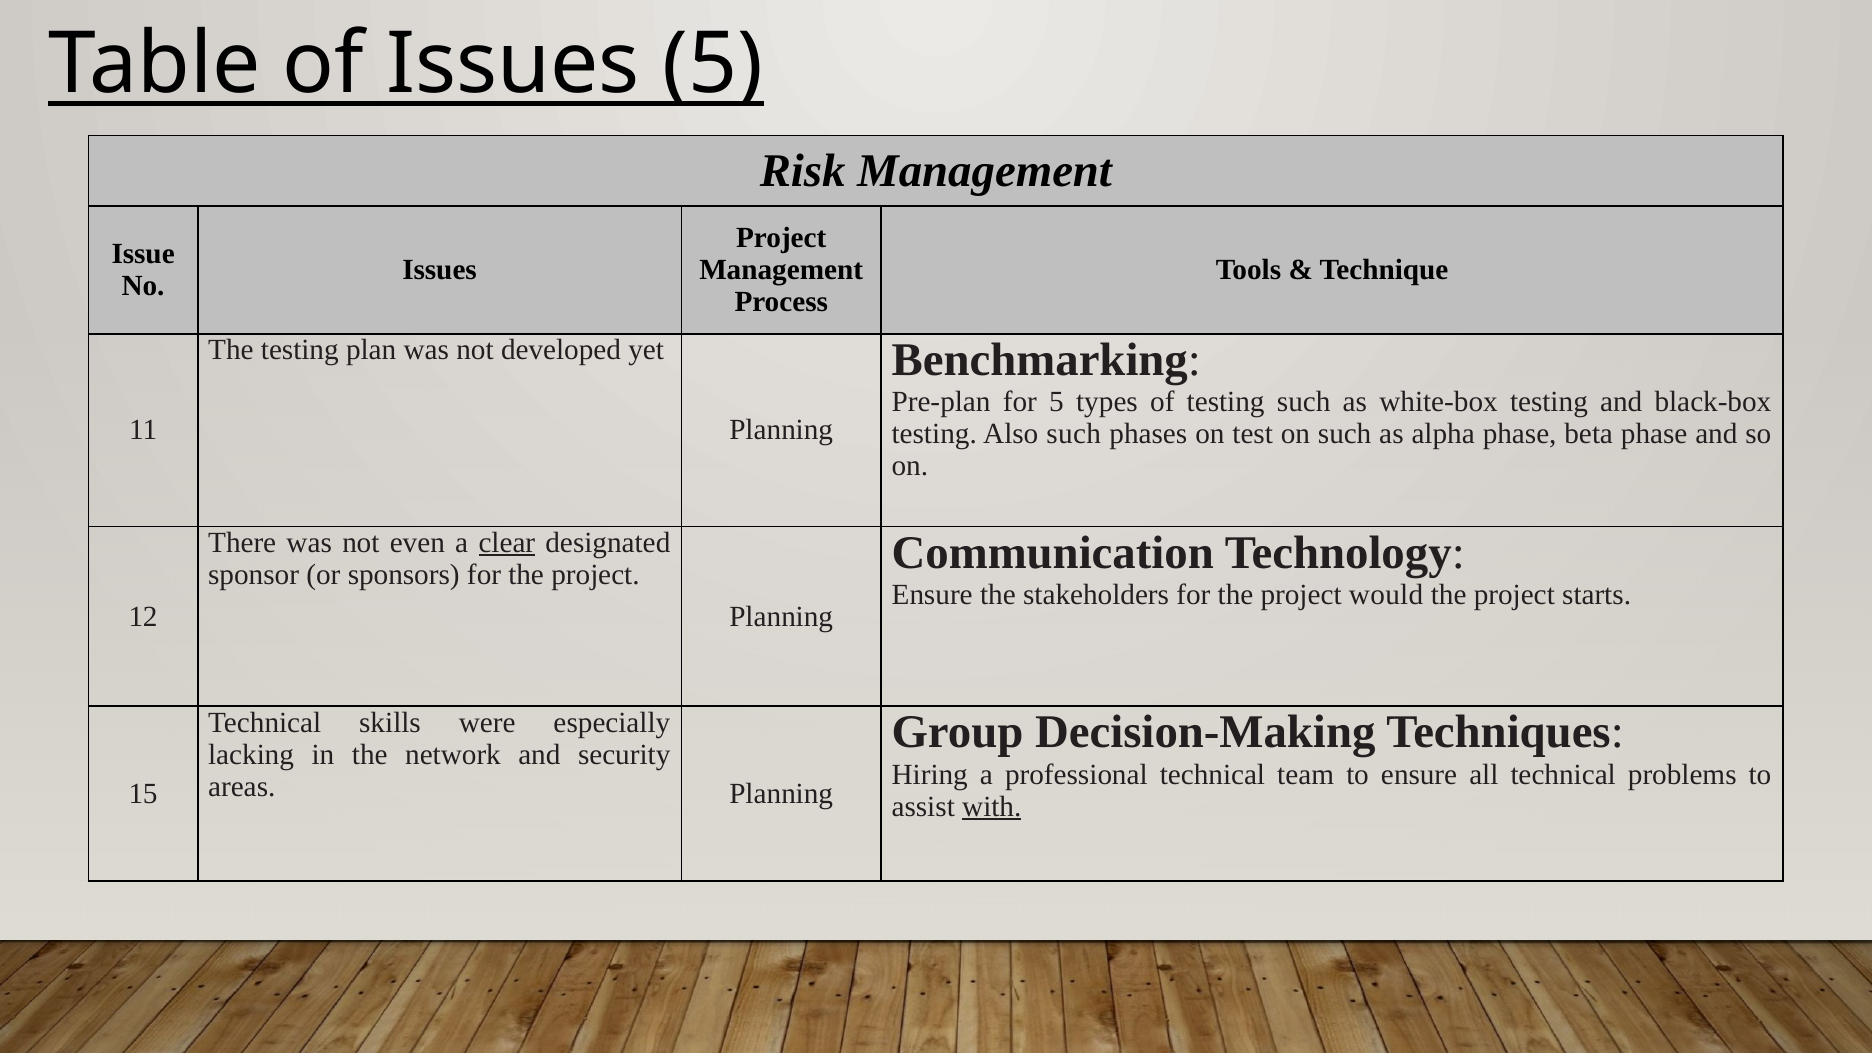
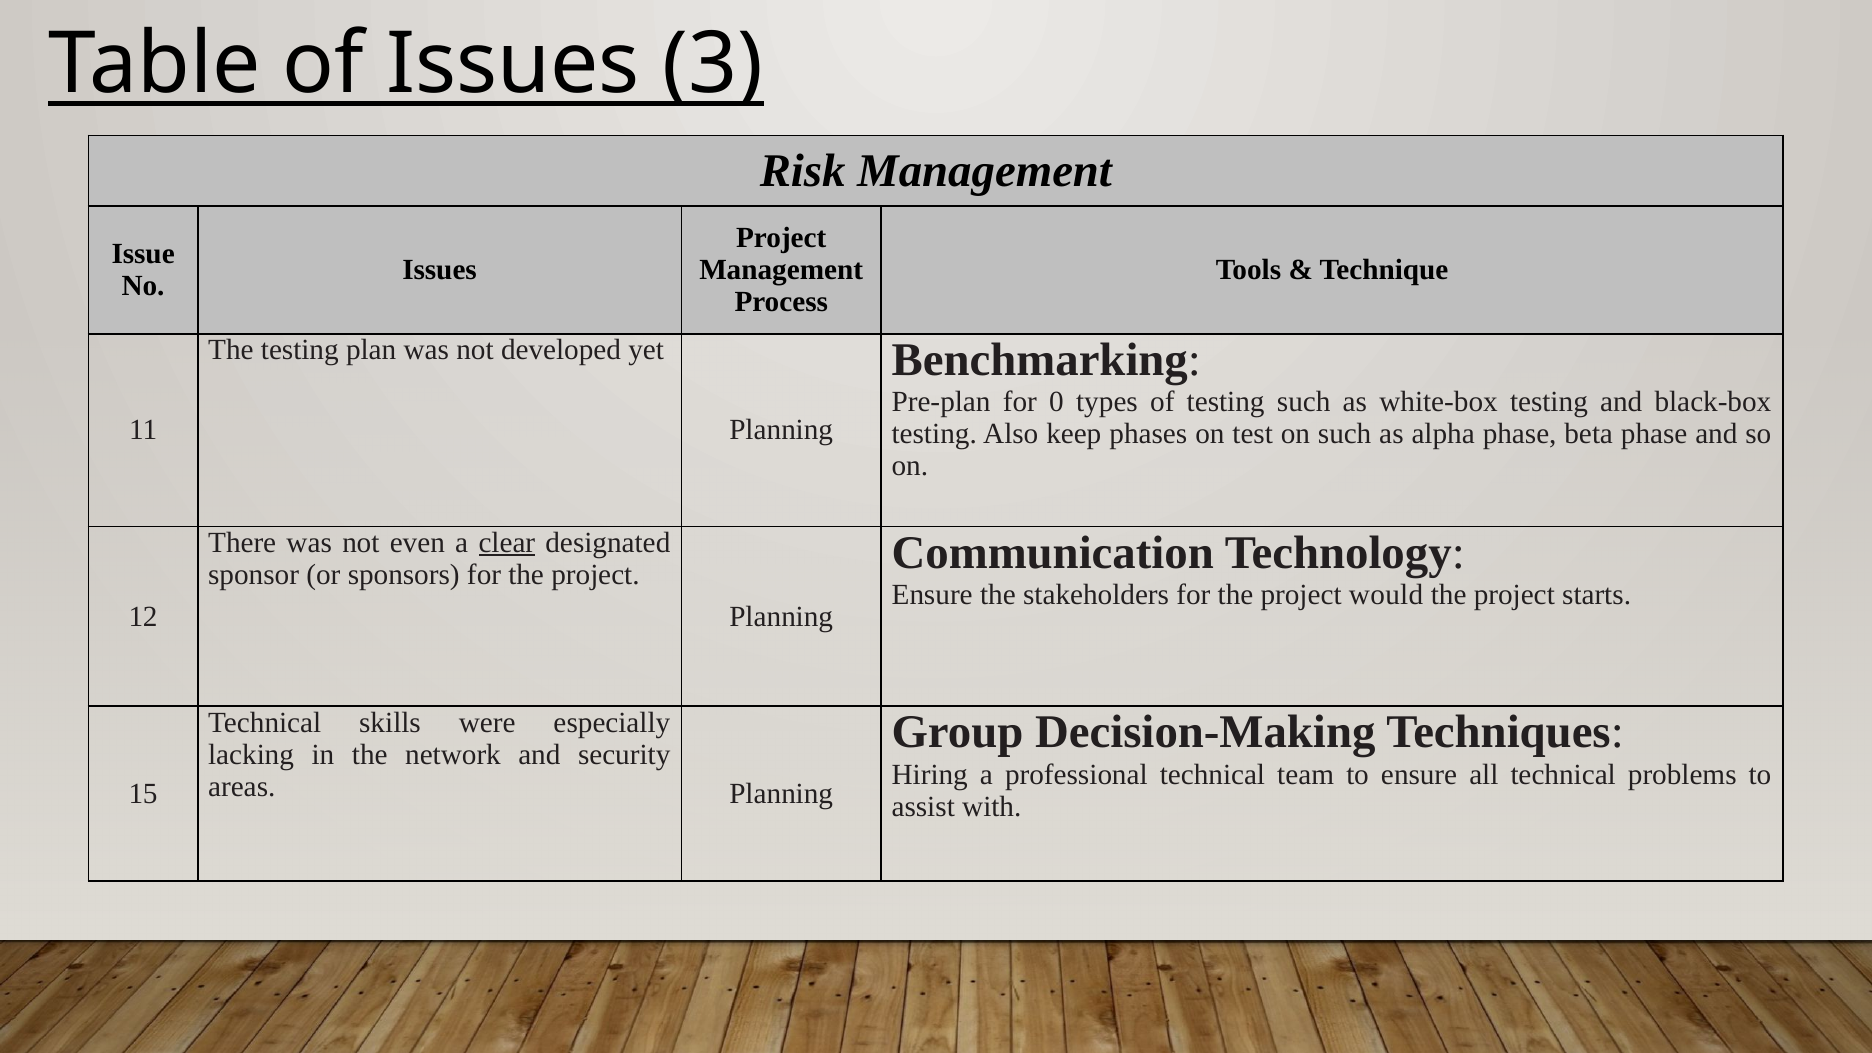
Issues 5: 5 -> 3 (713, 64)
for 5: 5 -> 0 (1056, 402)
Also such: such -> keep (1074, 434)
with underline: present -> none (992, 807)
